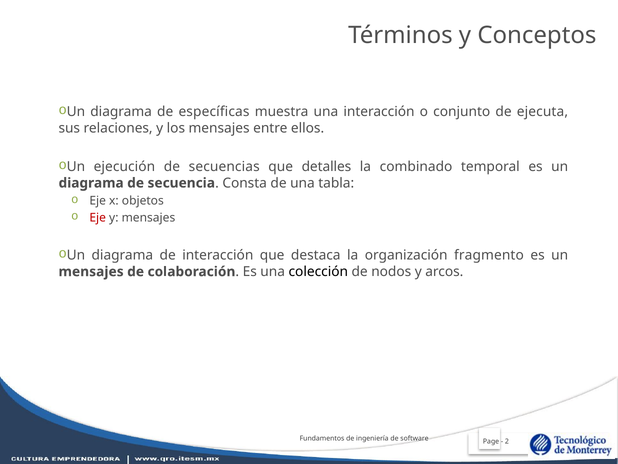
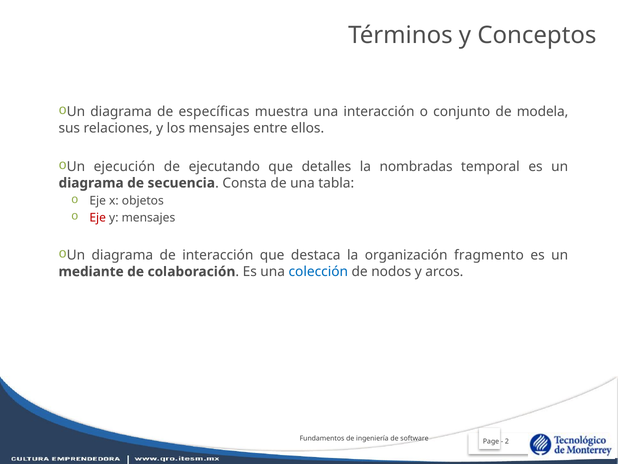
ejecuta: ejecuta -> modela (543, 111)
secuencias: secuencias -> ejecutando (224, 166)
combinado: combinado -> nombradas (416, 166)
mensajes: mensajes -> mediante (91, 271)
colección colour: black -> blue (318, 271)
